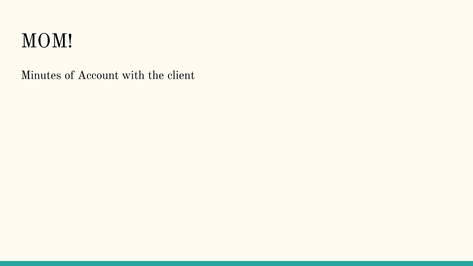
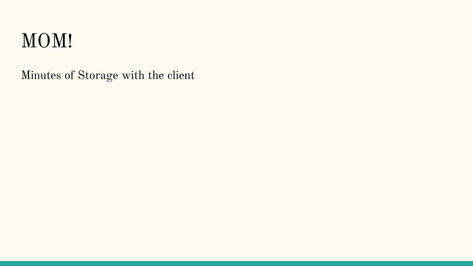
Account: Account -> Storage (98, 75)
